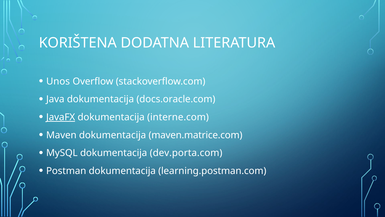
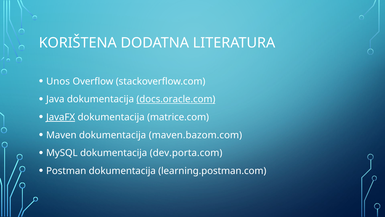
docs.oracle.com underline: none -> present (176, 99)
interne.com: interne.com -> matrice.com (178, 117)
maven.matrice.com: maven.matrice.com -> maven.bazom.com (195, 135)
